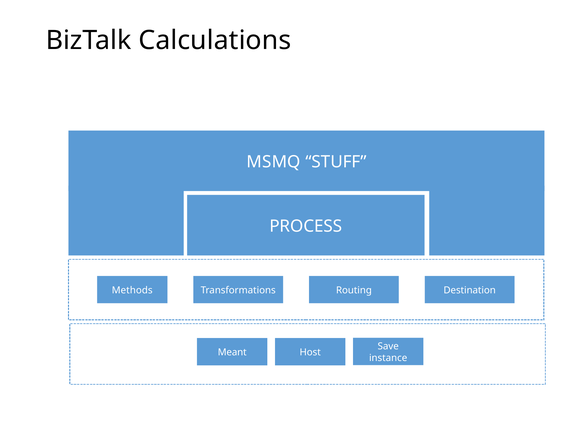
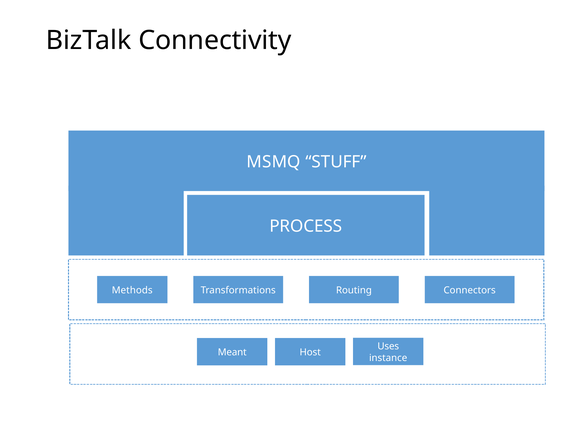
Calculations: Calculations -> Connectivity (215, 40)
Destination: Destination -> Connectors (470, 290)
Save: Save -> Uses (388, 347)
